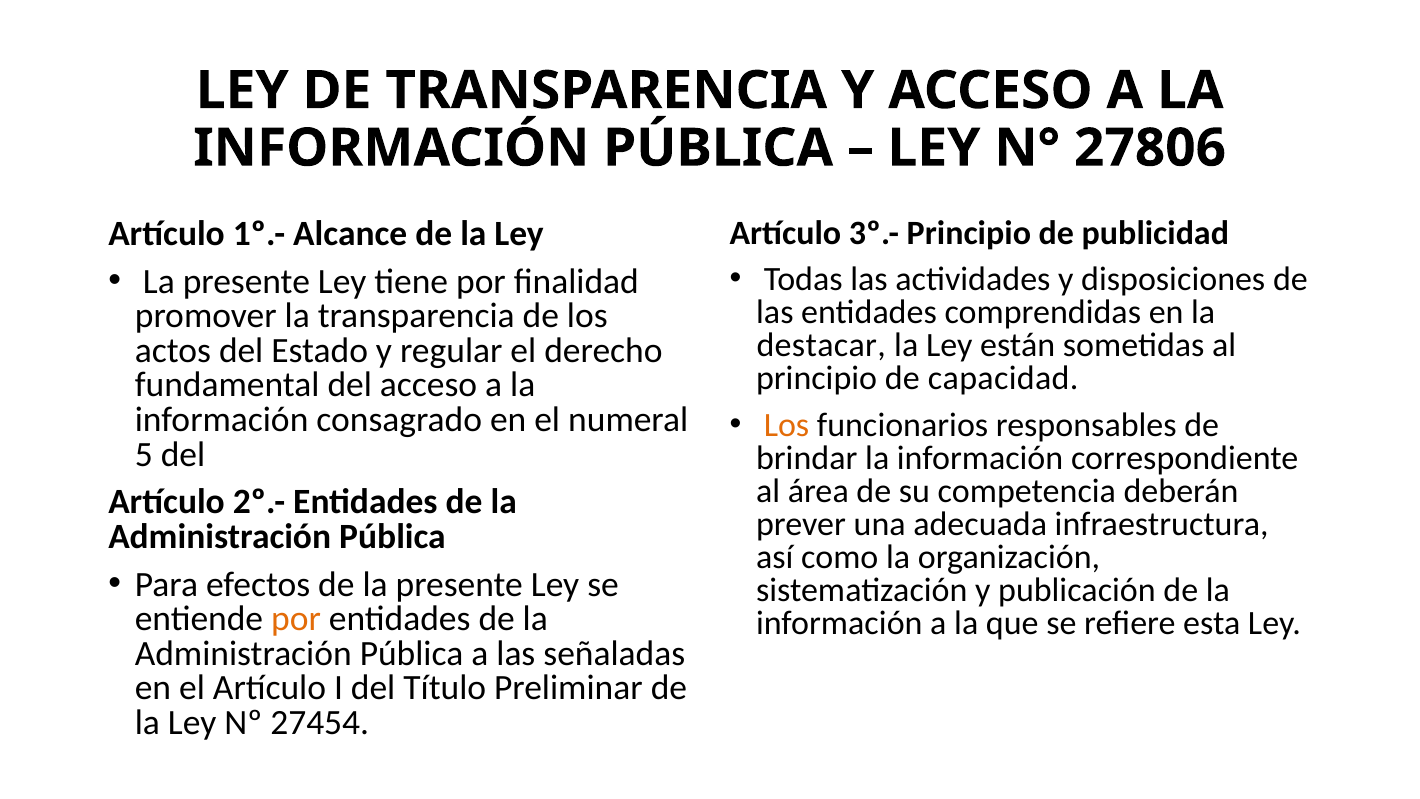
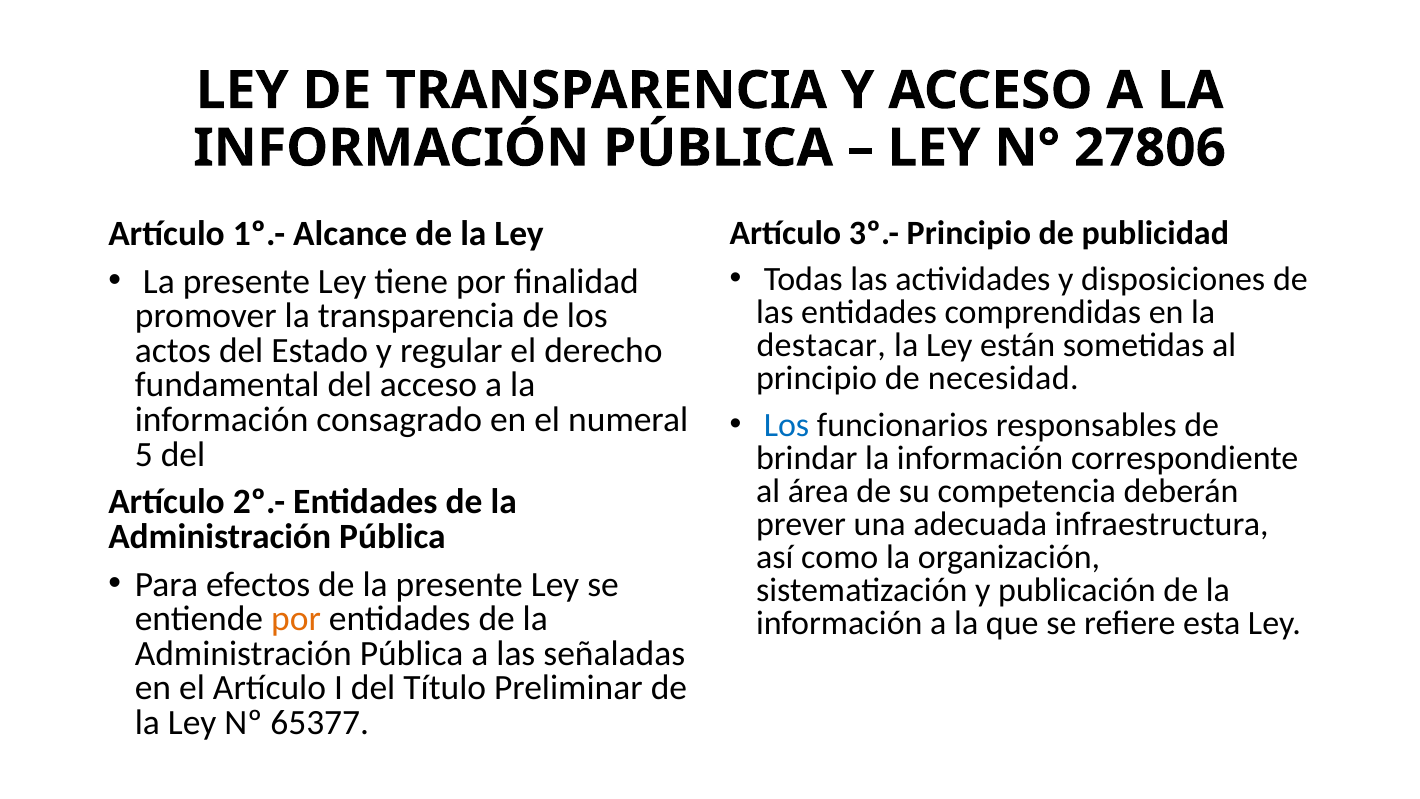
capacidad: capacidad -> necesidad (1003, 379)
Los colour: orange -> blue (786, 425)
27454: 27454 -> 65377 (320, 722)
